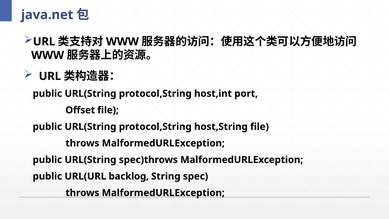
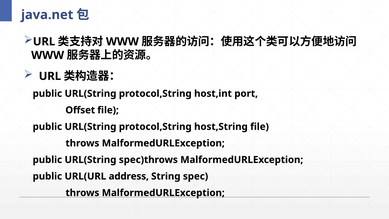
backlog: backlog -> address (129, 176)
